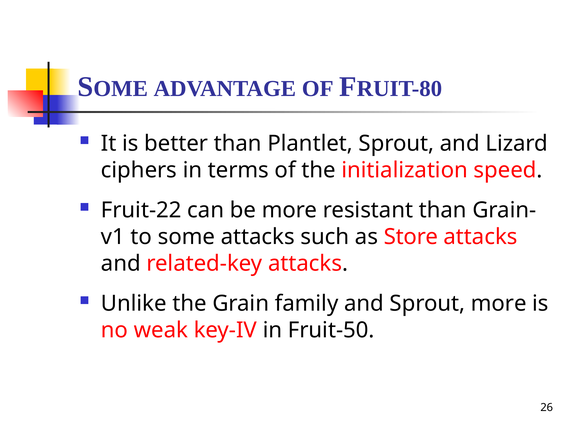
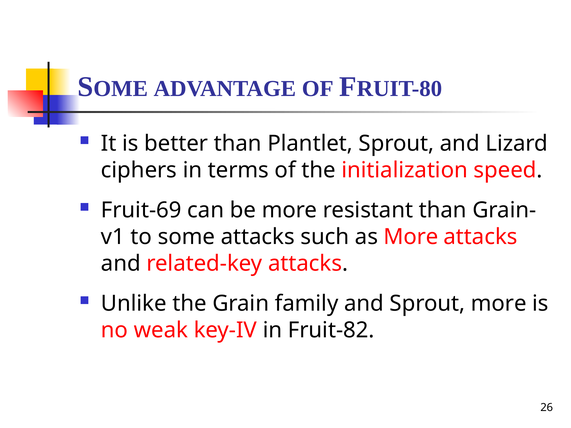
Fruit-22: Fruit-22 -> Fruit-69 (141, 210)
as Store: Store -> More (411, 237)
Fruit-50: Fruit-50 -> Fruit-82 (331, 330)
